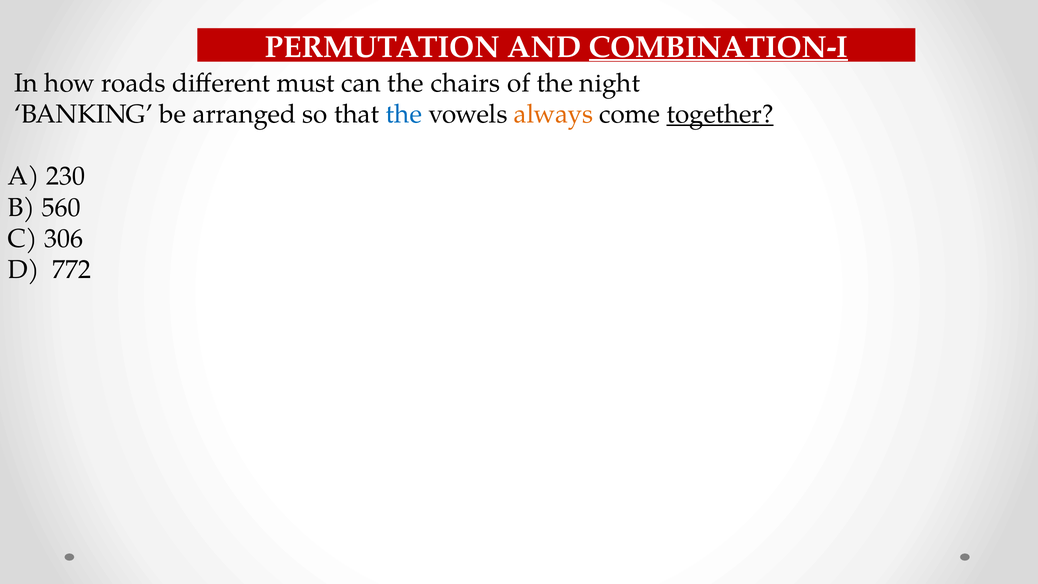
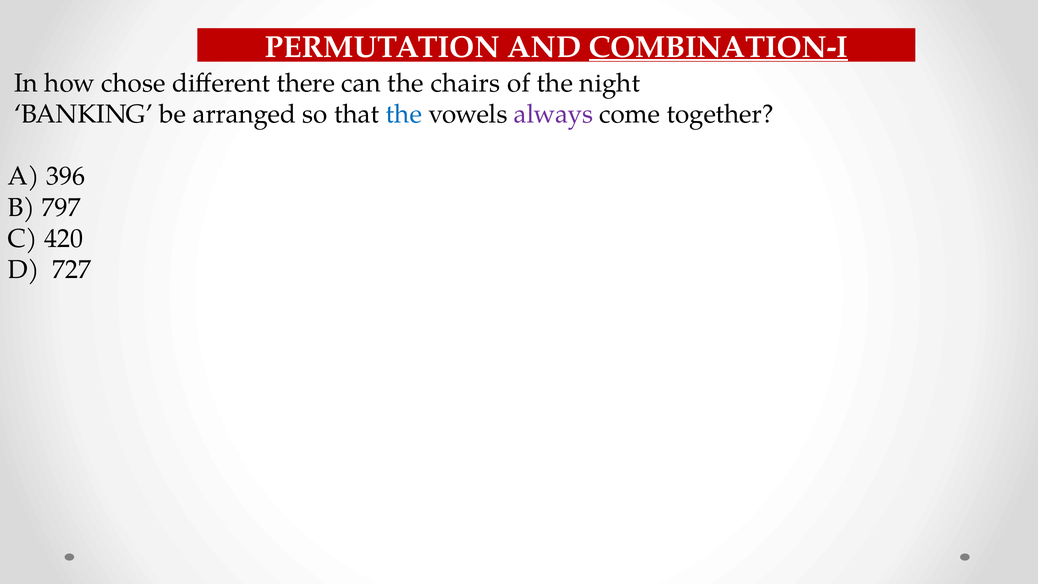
roads: roads -> chose (133, 83)
must: must -> there (306, 83)
always colour: orange -> purple (554, 114)
together underline: present -> none (720, 114)
230: 230 -> 396 (66, 176)
560: 560 -> 797 (61, 207)
306: 306 -> 420 (64, 239)
772: 772 -> 727 (72, 270)
